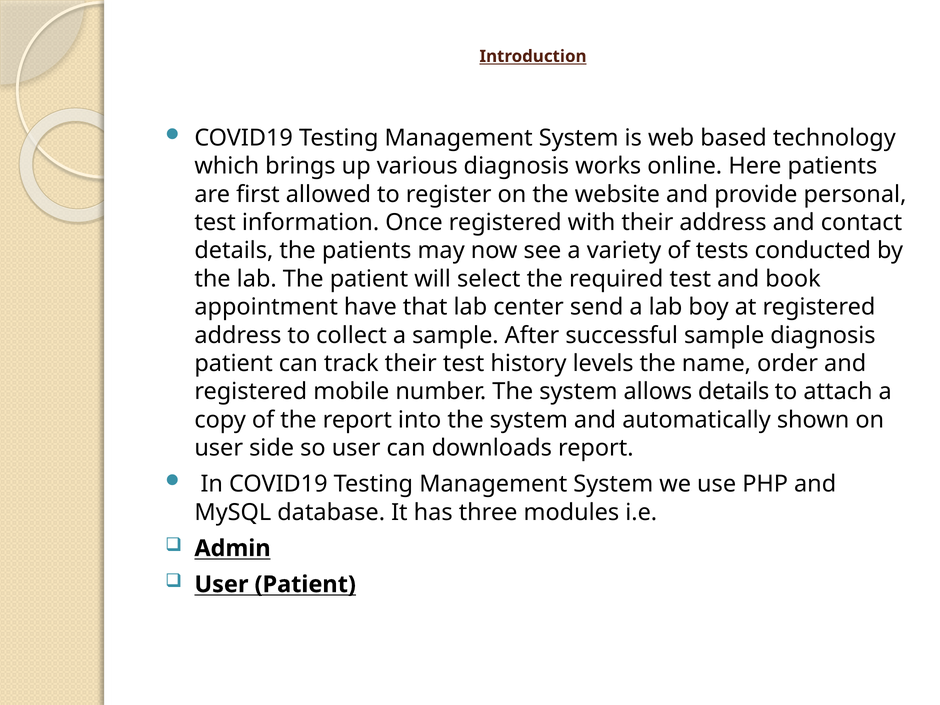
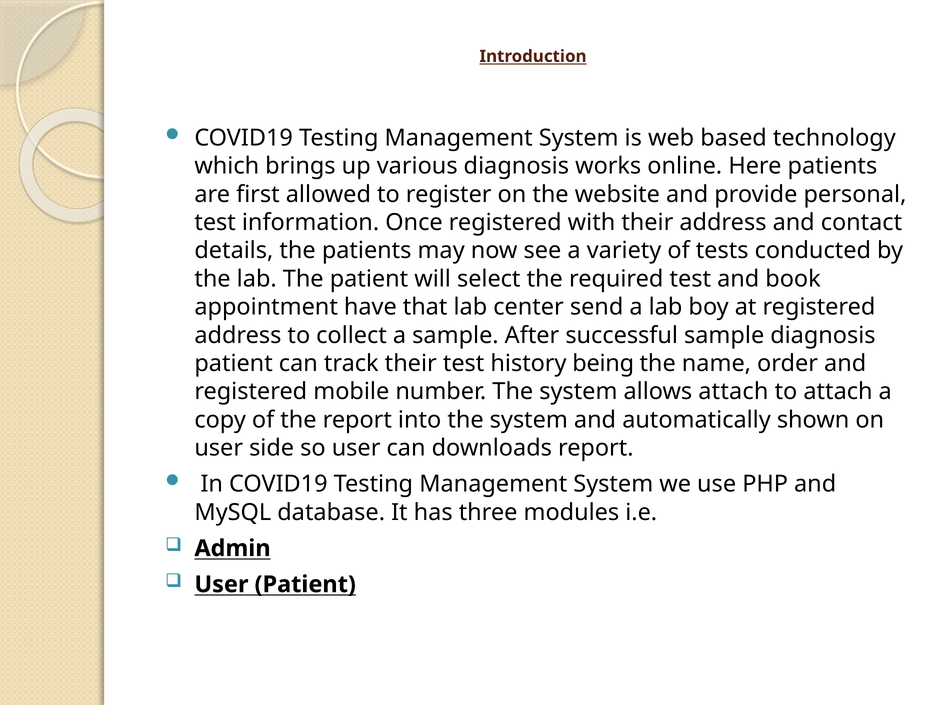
levels: levels -> being (603, 363)
allows details: details -> attach (733, 392)
